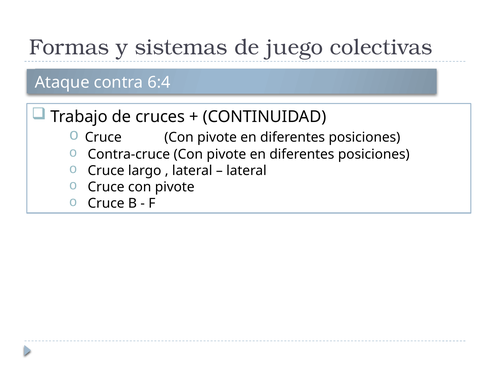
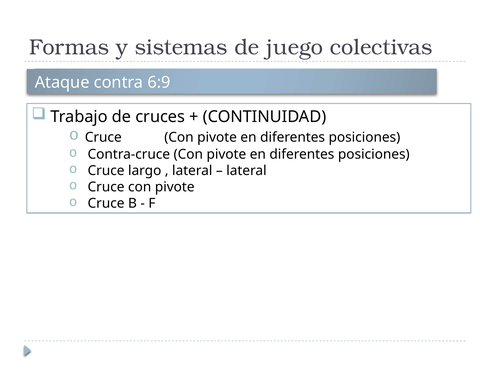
6:4: 6:4 -> 6:9 (159, 82)
